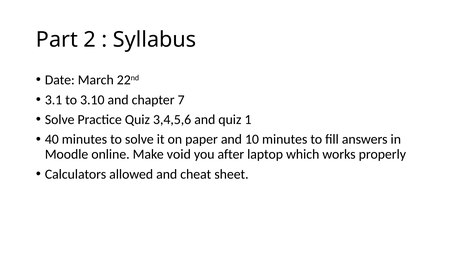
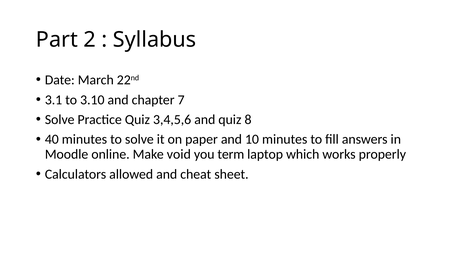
1: 1 -> 8 (248, 119)
after: after -> term (231, 154)
